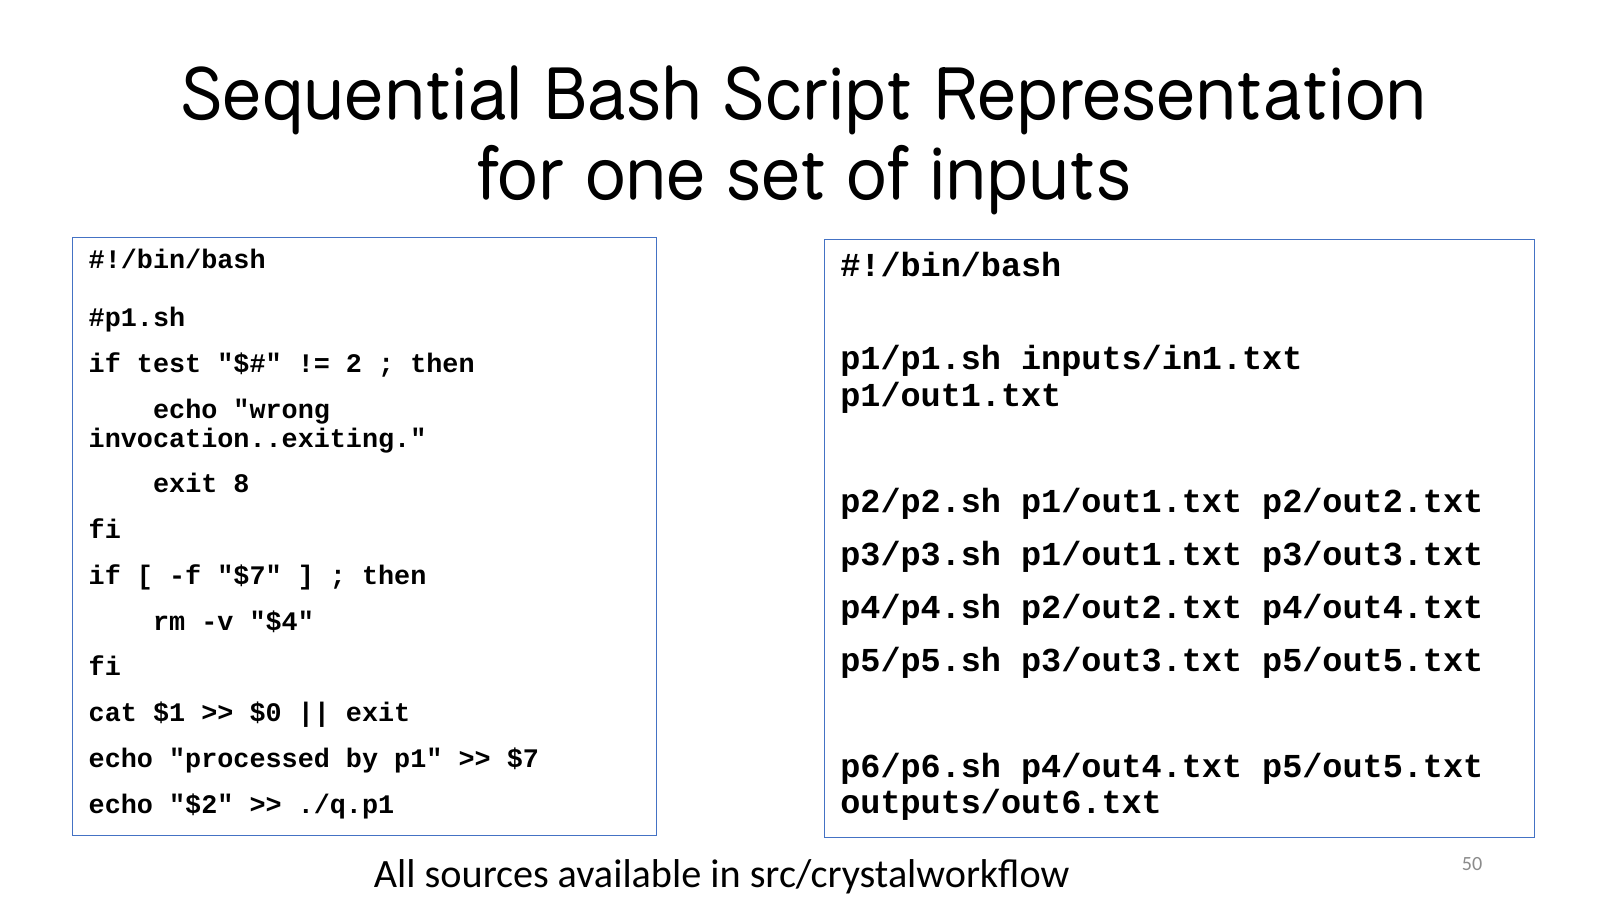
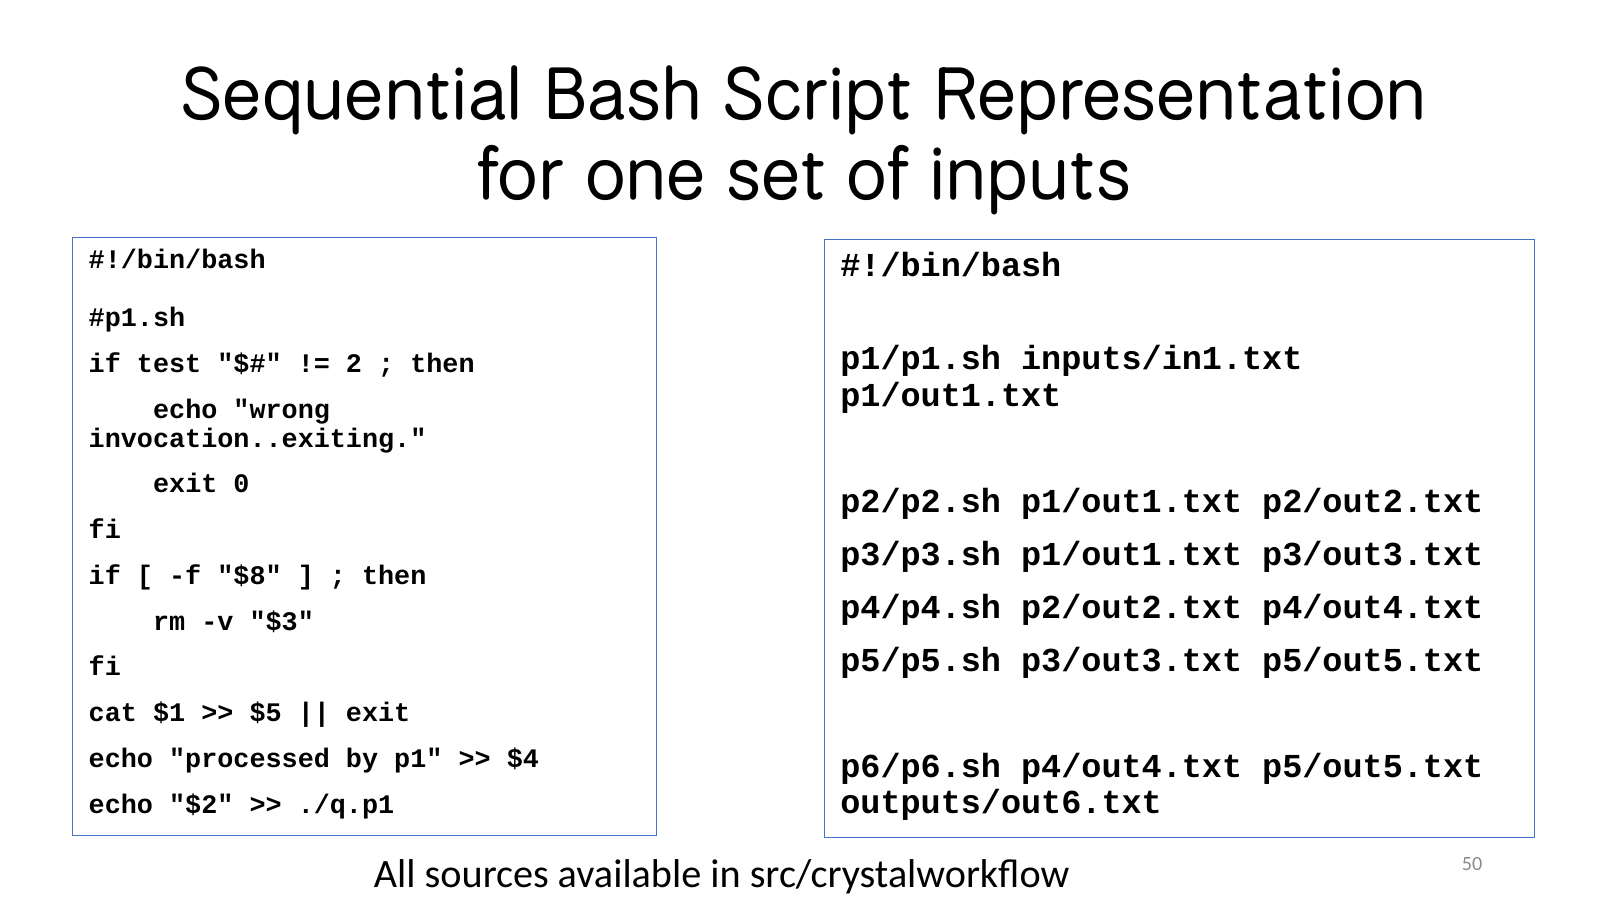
8: 8 -> 0 (242, 484)
f $7: $7 -> $8 (250, 576)
$4: $4 -> $3 (282, 621)
$0: $0 -> $5 (266, 713)
$7: $7 -> $4 (523, 759)
